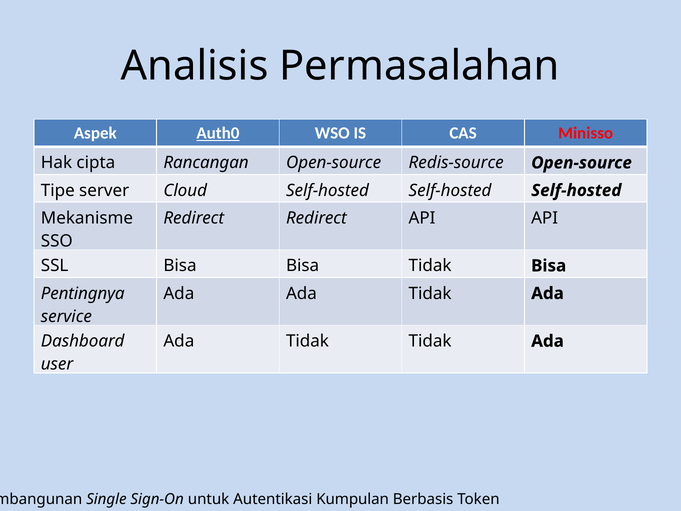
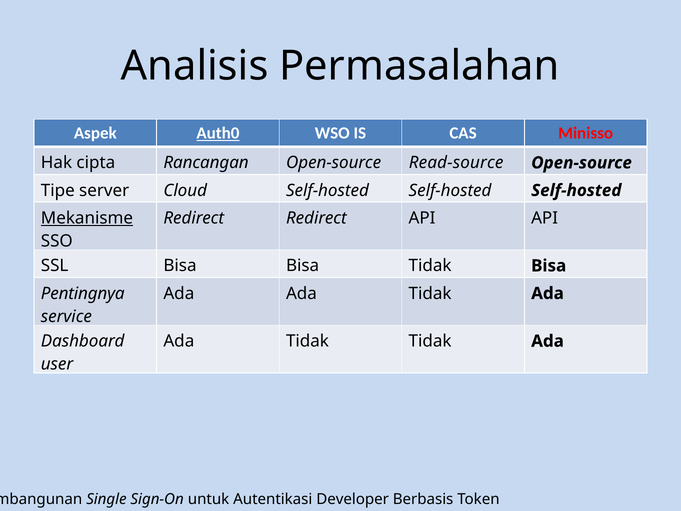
Redis-source: Redis-source -> Read-source (456, 163)
Mekanisme underline: none -> present (87, 218)
Kumpulan: Kumpulan -> Developer (353, 499)
